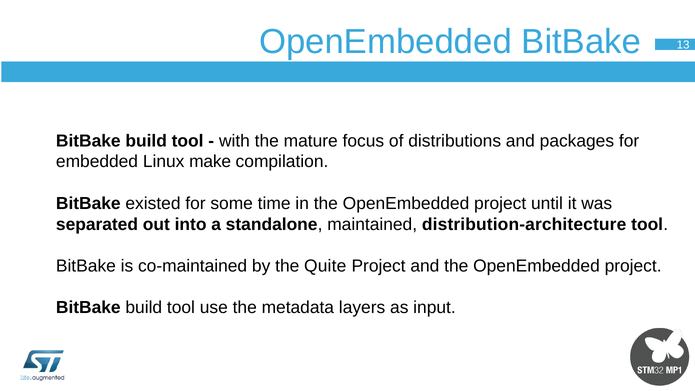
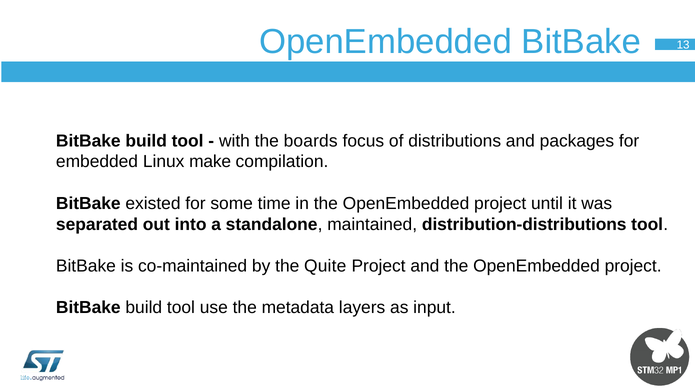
mature: mature -> boards (311, 141)
distribution-architecture: distribution-architecture -> distribution-distributions (524, 224)
